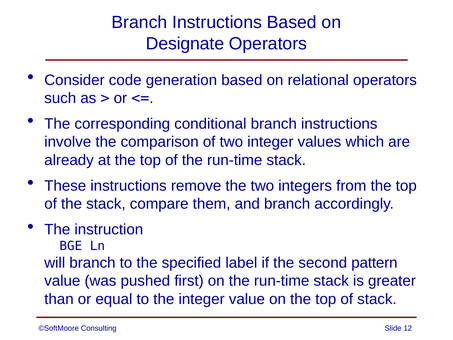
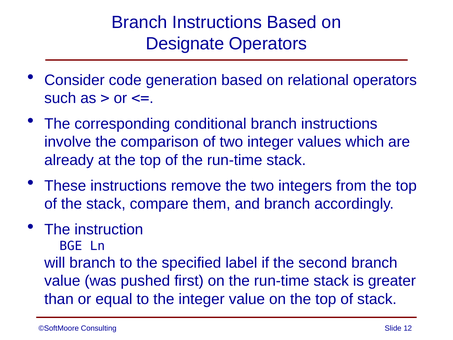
second pattern: pattern -> branch (374, 263)
